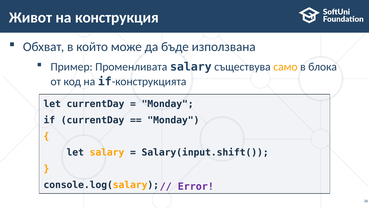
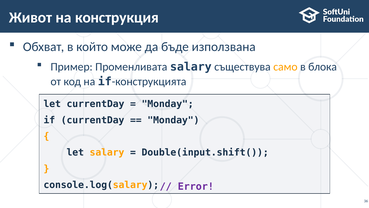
Salary(input.shift(: Salary(input.shift( -> Double(input.shift( (205, 152)
